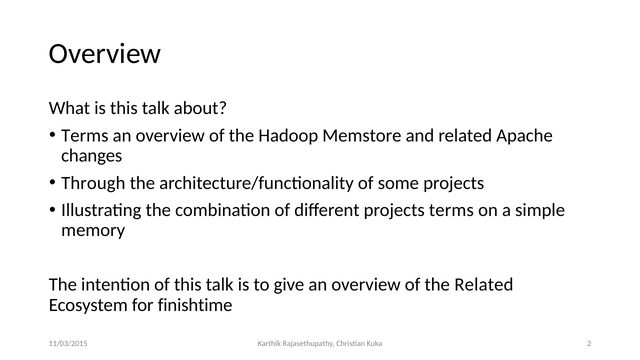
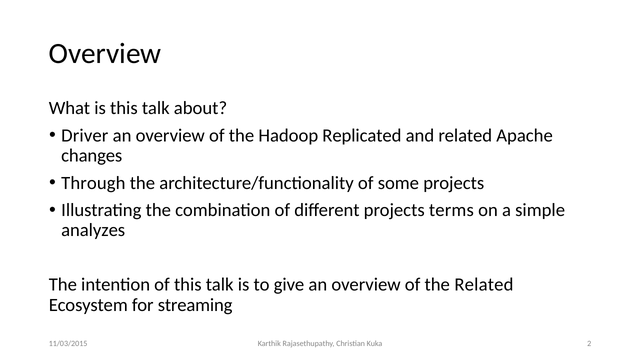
Terms: Terms -> Driver (85, 135)
Memstore: Memstore -> Replicated (362, 135)
memory: memory -> analyzes (93, 230)
finishtime: finishtime -> streaming (195, 305)
